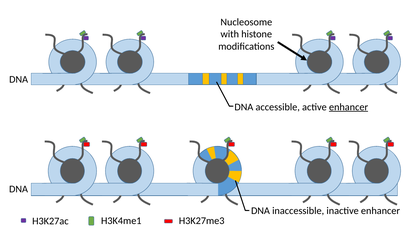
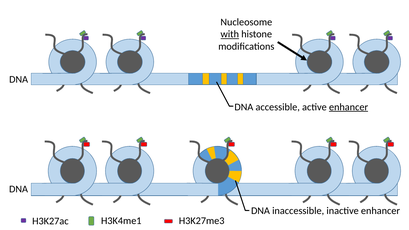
with underline: none -> present (230, 34)
